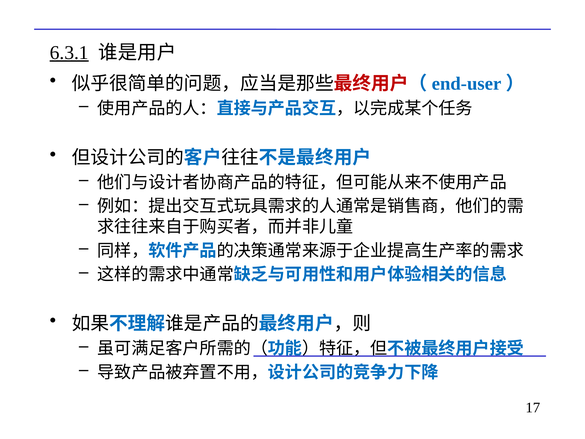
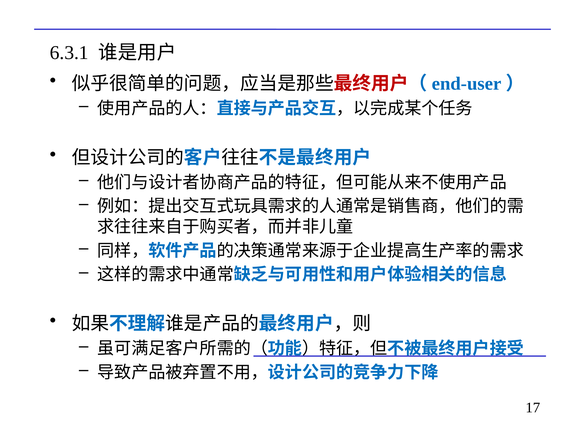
6.3.1 underline: present -> none (69, 53)
